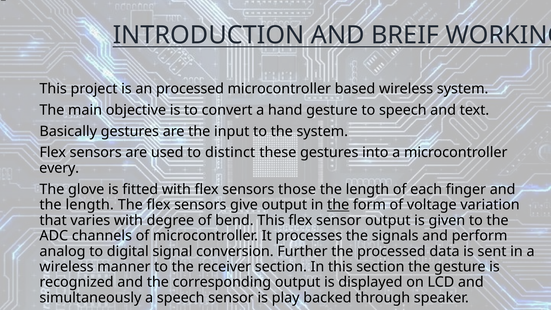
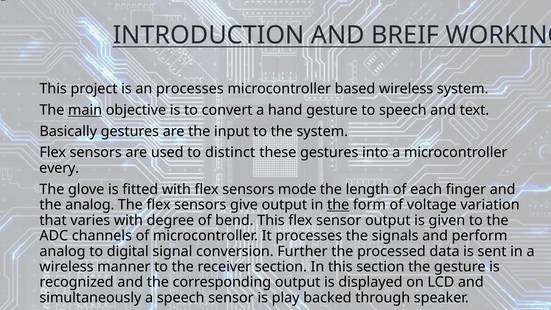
an processed: processed -> processes (190, 89)
main underline: none -> present (85, 110)
those: those -> mode (297, 189)
length: length -> analog (90, 205)
